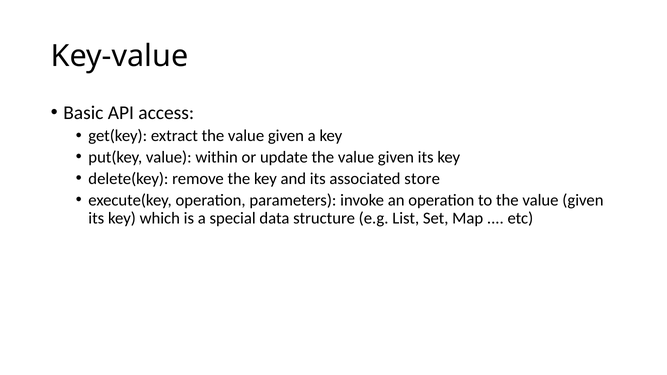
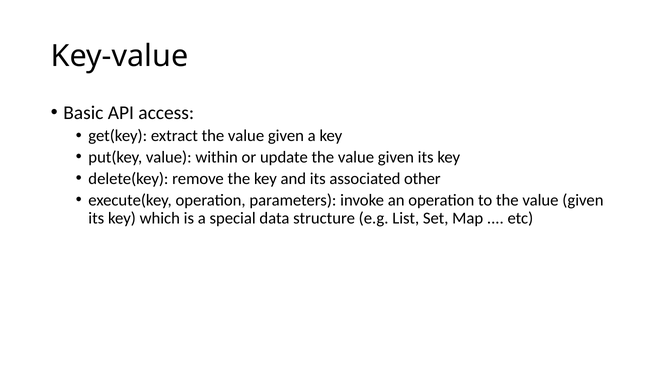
store: store -> other (422, 179)
